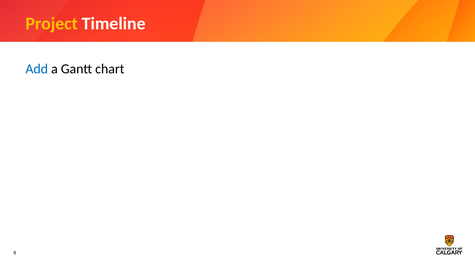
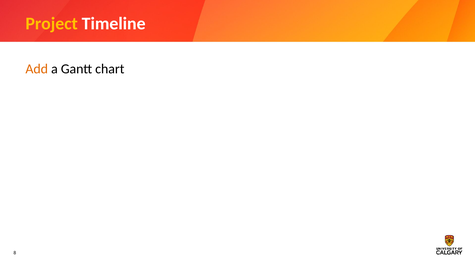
Add colour: blue -> orange (37, 69)
